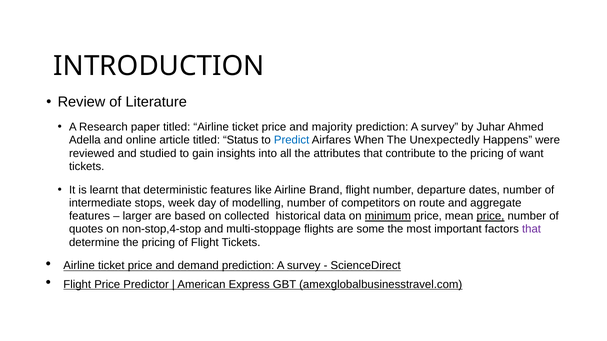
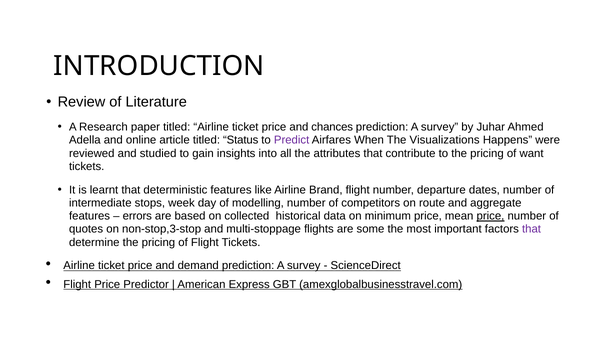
majority: majority -> chances (332, 127)
Predict colour: blue -> purple (292, 140)
Unexpectedly: Unexpectedly -> Visualizations (445, 140)
larger: larger -> errors (137, 216)
minimum underline: present -> none (388, 216)
non-stop,4-stop: non-stop,4-stop -> non-stop,3-stop (162, 229)
